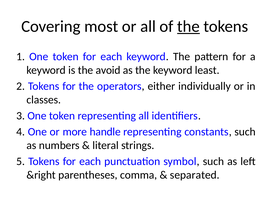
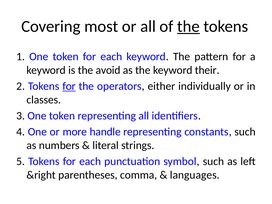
least: least -> their (207, 70)
for underline: none -> present (69, 86)
separated: separated -> languages (195, 175)
